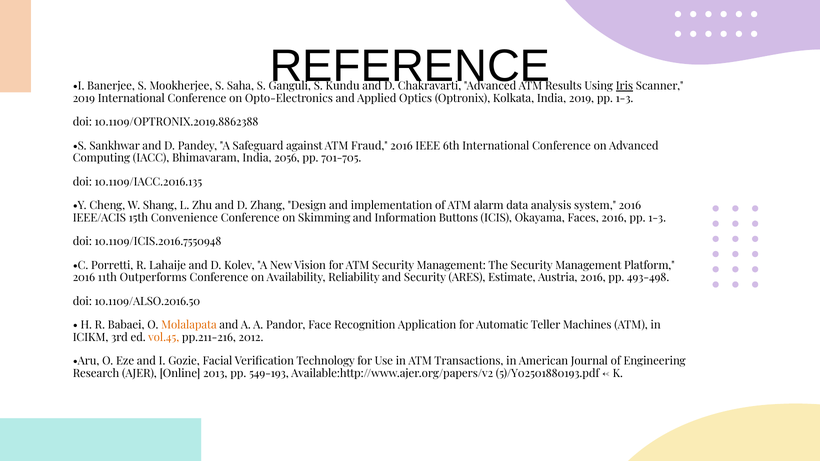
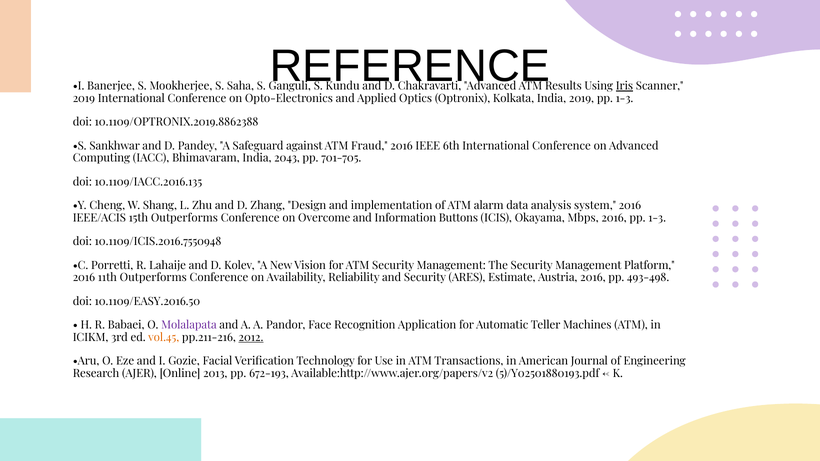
2056: 2056 -> 2043 (287, 158)
15th Convenience: Convenience -> Outperforms (184, 218)
Skimming: Skimming -> Overcome (324, 218)
Faces: Faces -> Mbps (583, 218)
10.1109/ALSO.2016.50: 10.1109/ALSO.2016.50 -> 10.1109/EASY.2016.50 (147, 302)
Molalapata colour: orange -> purple (189, 325)
2012 underline: none -> present (251, 338)
549-193: 549-193 -> 672-193 (269, 374)
